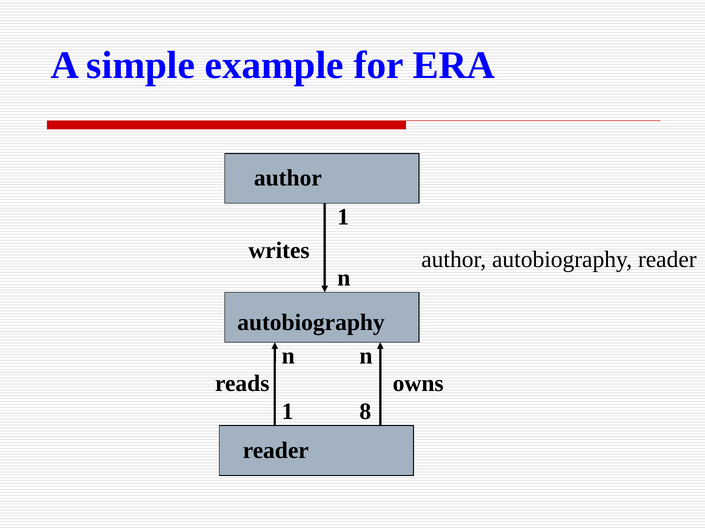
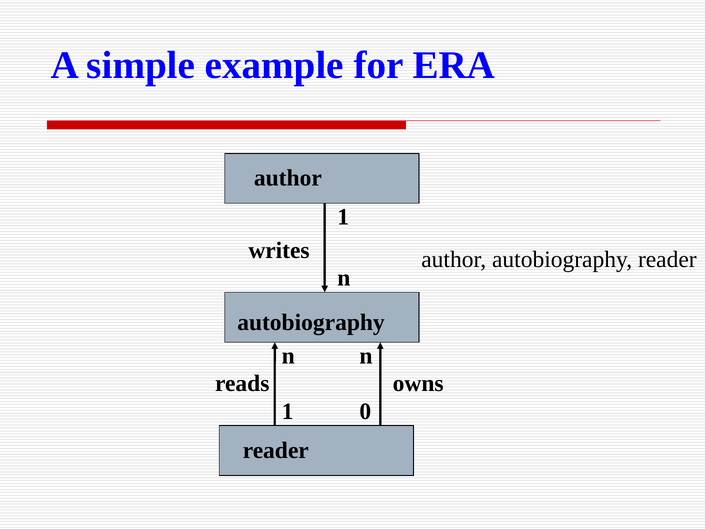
8: 8 -> 0 (365, 411)
